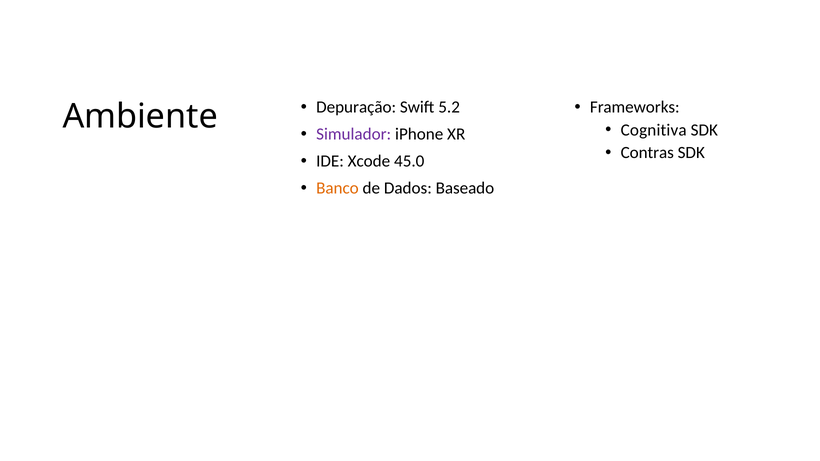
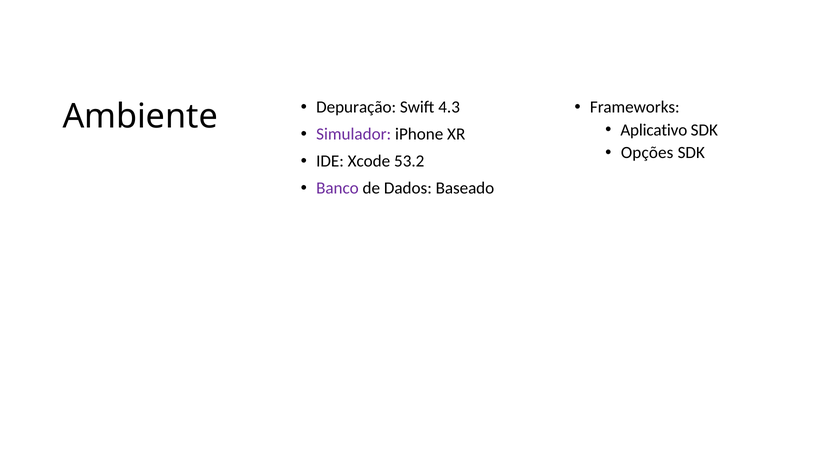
5.2: 5.2 -> 4.3 (449, 107)
Cognitiva: Cognitiva -> Aplicativo (654, 130)
Contras: Contras -> Opções (647, 153)
45.0: 45.0 -> 53.2 (409, 161)
Banco colour: orange -> purple (337, 188)
